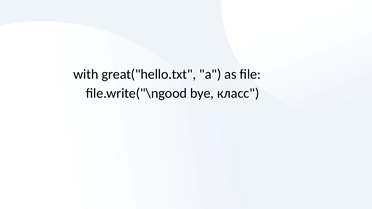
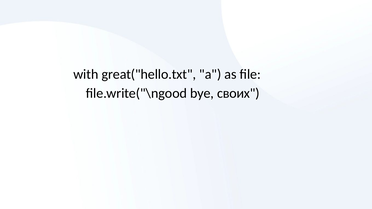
класс: класс -> своих (238, 93)
